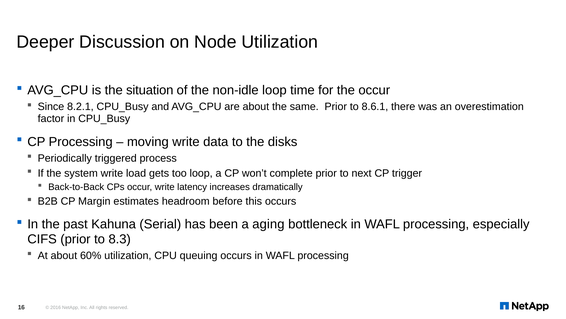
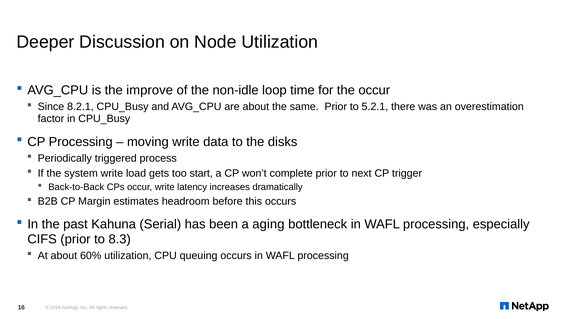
situation: situation -> improve (150, 90)
8.6.1: 8.6.1 -> 5.2.1 (375, 107)
too loop: loop -> start (201, 173)
